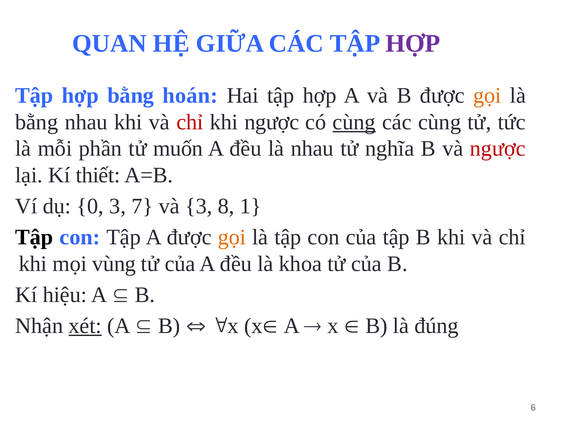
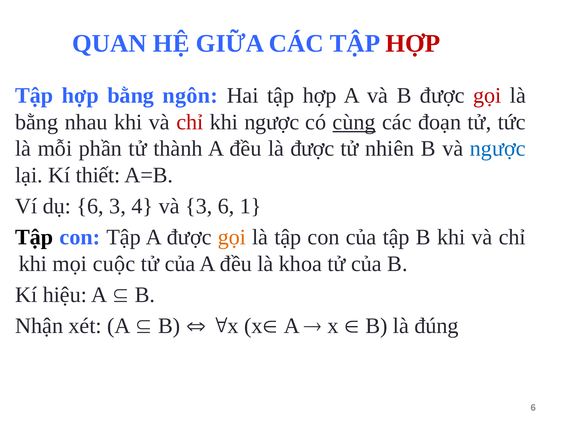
HỢP colour: purple -> red (413, 44)
hoán: hoán -> ngôn (190, 96)
gọi colour: orange -> red (487, 96)
các cùng: cùng -> đoạn (440, 122)
muốn: muốn -> thành (178, 149)
là nhau: nhau -> được (312, 149)
nghĩa: nghĩa -> nhiên (390, 149)
ngược colour: red -> blue (498, 149)
dụ 0: 0 -> 6 (90, 207)
7: 7 -> 4 (142, 207)
3 8: 8 -> 6 (226, 207)
vùng: vùng -> cuộc (114, 264)
xét underline: present -> none (85, 326)
